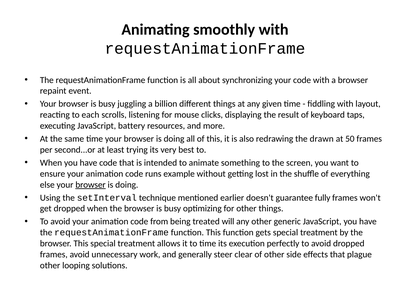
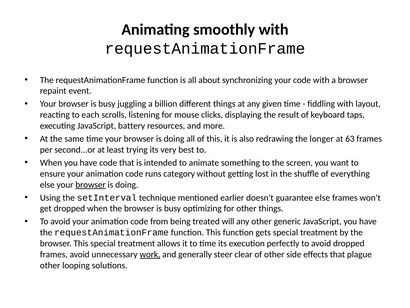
drawn: drawn -> longer (322, 139)
50: 50 -> 63 (350, 139)
example: example -> category (179, 173)
guarantee fully: fully -> else (323, 197)
work underline: none -> present (150, 254)
